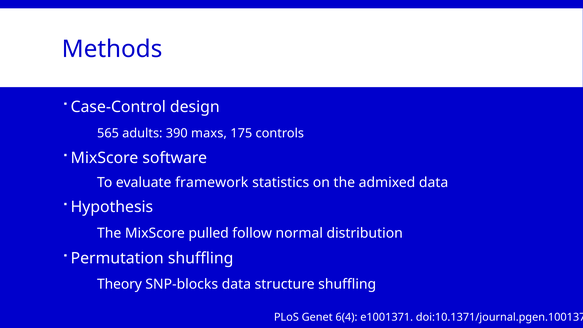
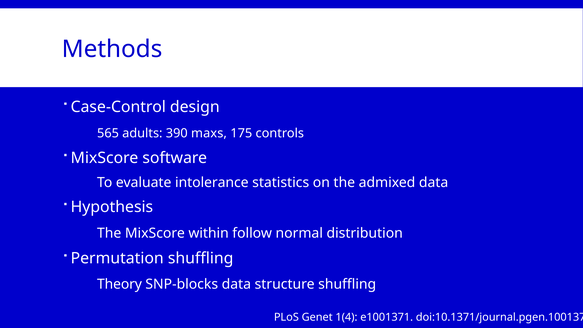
framework: framework -> intolerance (212, 182)
pulled: pulled -> within (209, 233)
6(4: 6(4 -> 1(4 (346, 317)
